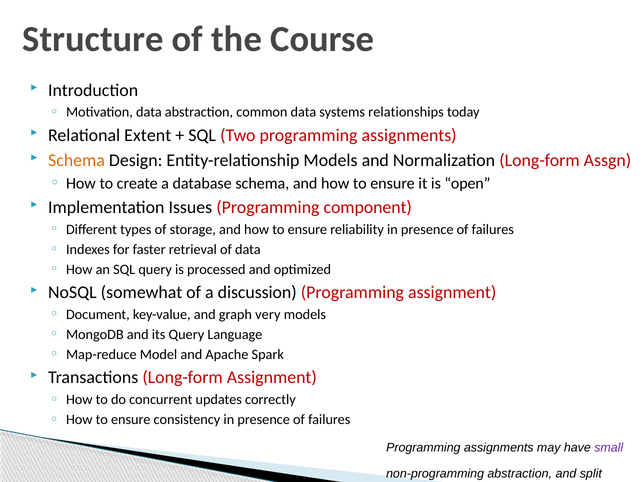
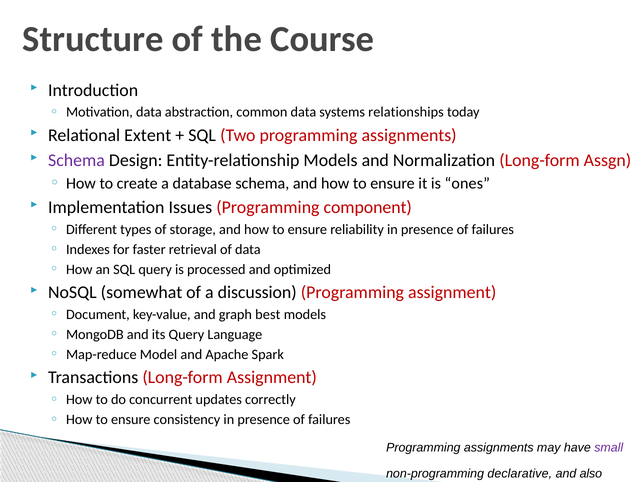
Schema colour: orange -> purple (76, 160)
open: open -> ones (467, 183)
very: very -> best (268, 314)
non-programming abstraction: abstraction -> declarative (520, 473)
split: split -> also (591, 473)
